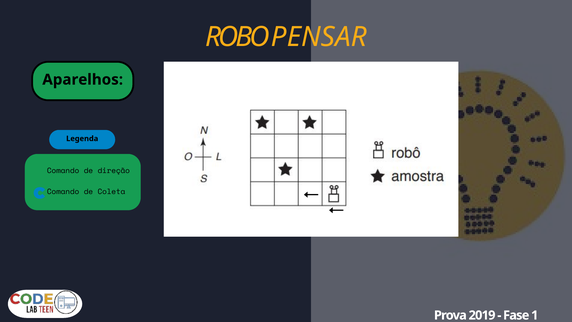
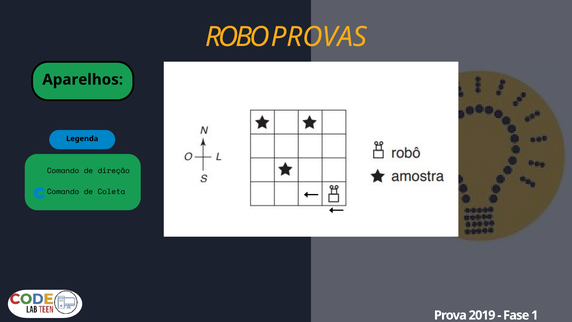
PENSAR: PENSAR -> PROVAS (319, 37)
